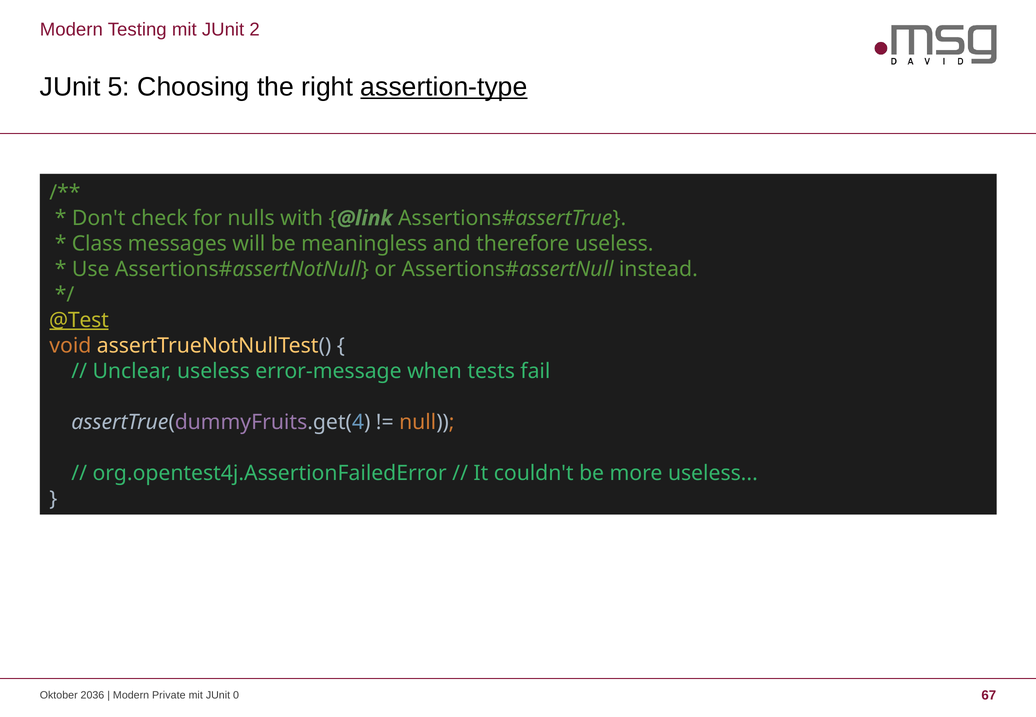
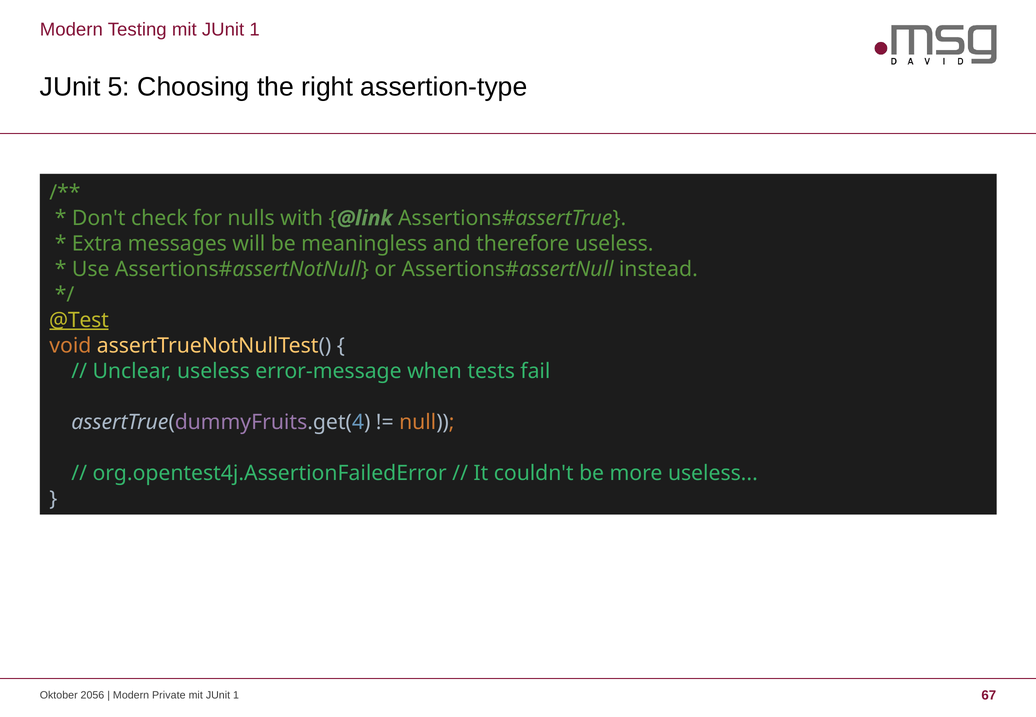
Testing mit JUnit 2: 2 -> 1 (255, 30)
assertion-type underline: present -> none (444, 87)
Class: Class -> Extra (97, 244)
2036: 2036 -> 2056 (92, 696)
0: 0 -> 1 (236, 696)
